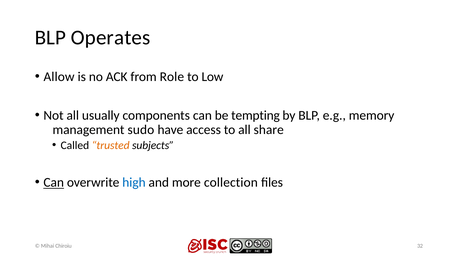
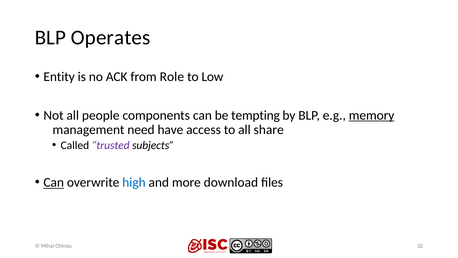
Allow: Allow -> Entity (59, 77)
usually: usually -> people (101, 115)
memory underline: none -> present (372, 115)
sudo: sudo -> need (141, 130)
trusted colour: orange -> purple (111, 145)
collection: collection -> download (231, 182)
